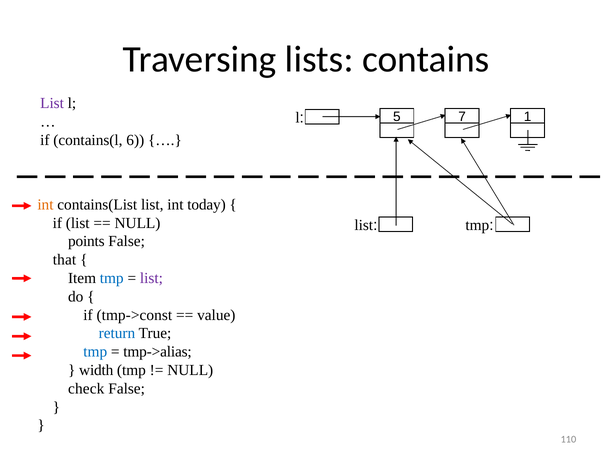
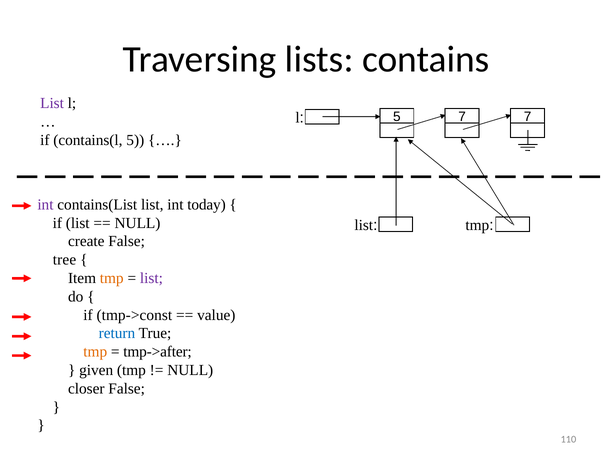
7 1: 1 -> 7 (528, 117)
contains(l 6: 6 -> 5 (135, 140)
int colour: orange -> purple (45, 204)
points: points -> create (86, 241)
that: that -> tree (64, 260)
tmp colour: blue -> orange (112, 278)
tmp colour: blue -> orange (95, 352)
tmp->alias: tmp->alias -> tmp->after (158, 352)
width: width -> given (96, 370)
check: check -> closer (86, 388)
